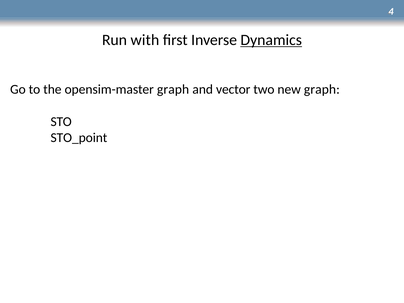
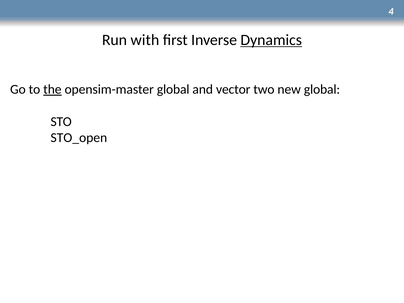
the underline: none -> present (52, 89)
opensim-master graph: graph -> global (173, 89)
new graph: graph -> global (322, 89)
STO_point: STO_point -> STO_open (79, 138)
